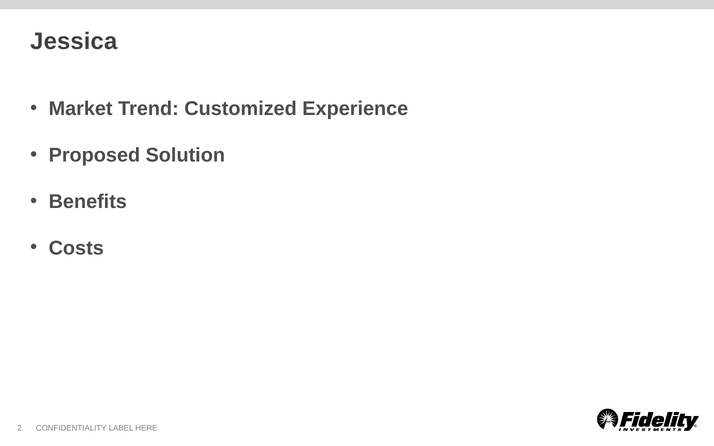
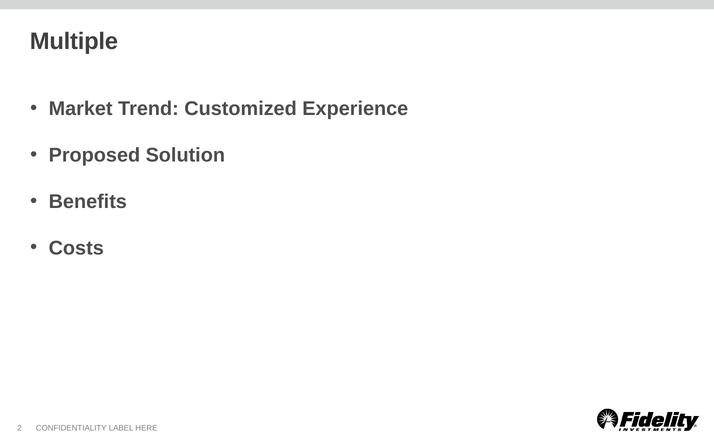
Jessica: Jessica -> Multiple (74, 41)
